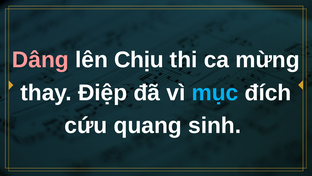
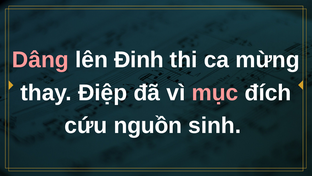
Chịu: Chịu -> Đinh (139, 60)
mục colour: light blue -> pink (215, 92)
quang: quang -> nguồn (148, 125)
